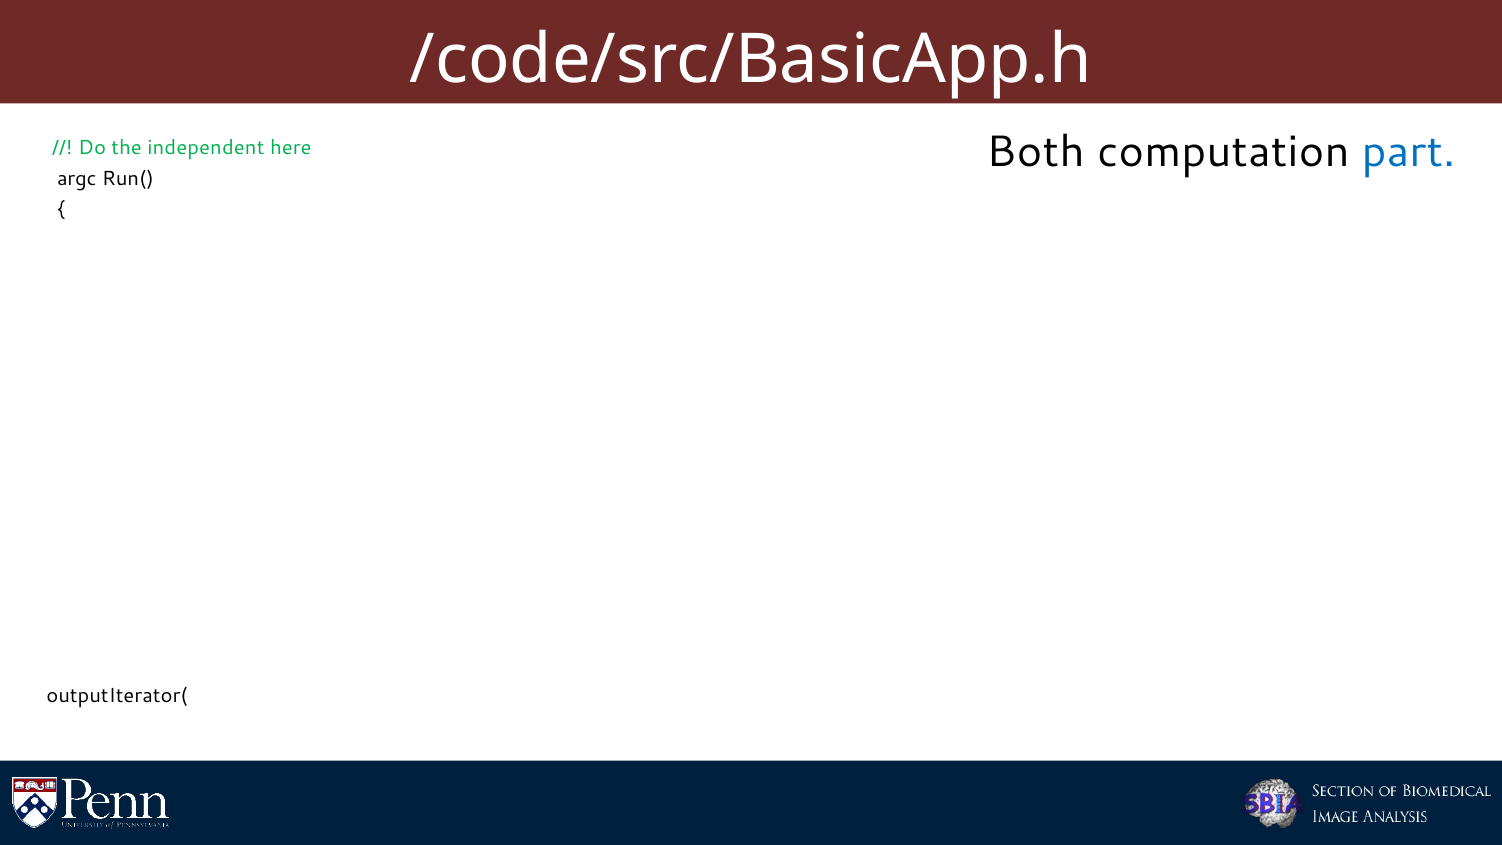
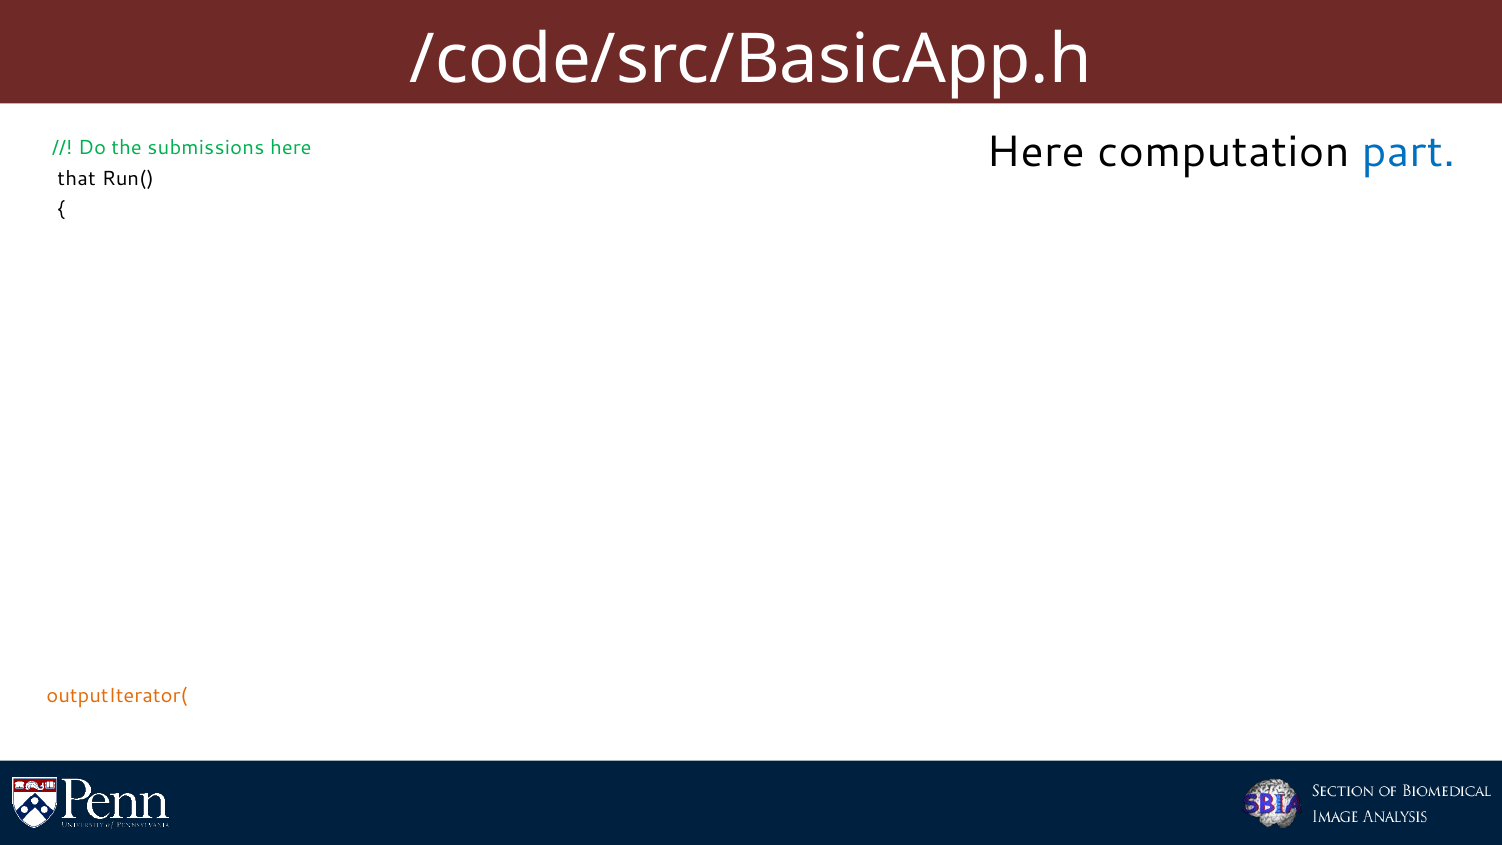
Both: Both -> Here (1035, 152)
independent: independent -> submissions (206, 147)
argc: argc -> that (77, 178)
outputIterator( colour: black -> orange (117, 695)
